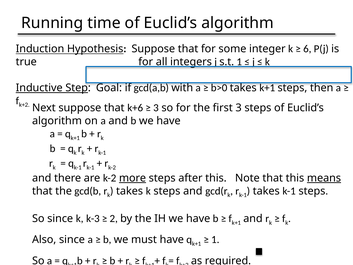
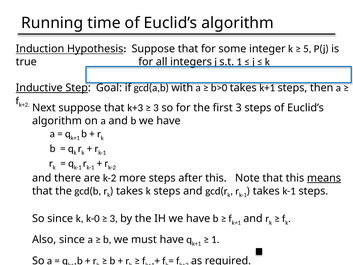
6: 6 -> 5 (307, 49)
k+6: k+6 -> k+3 (135, 108)
more underline: present -> none (133, 178)
k-3: k-3 -> k-0 (93, 218)
2: 2 -> 3 (114, 218)
